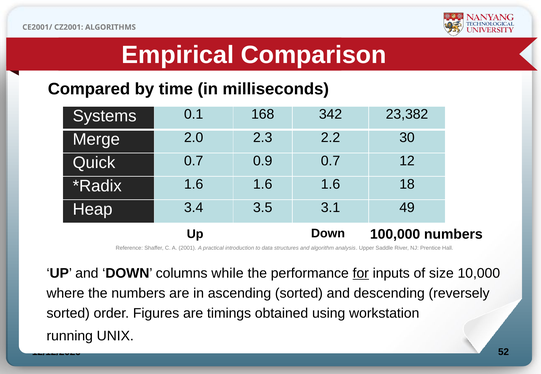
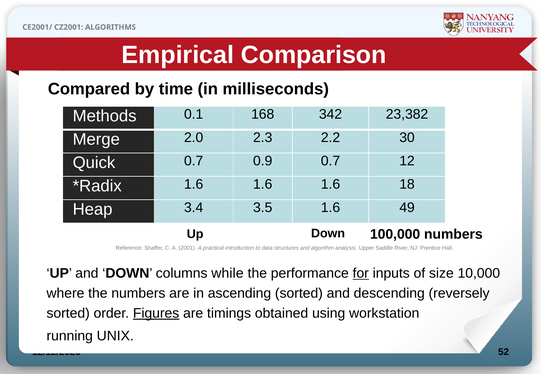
Systems: Systems -> Methods (105, 116)
3.5 3.1: 3.1 -> 1.6 (331, 208)
Figures underline: none -> present (156, 314)
